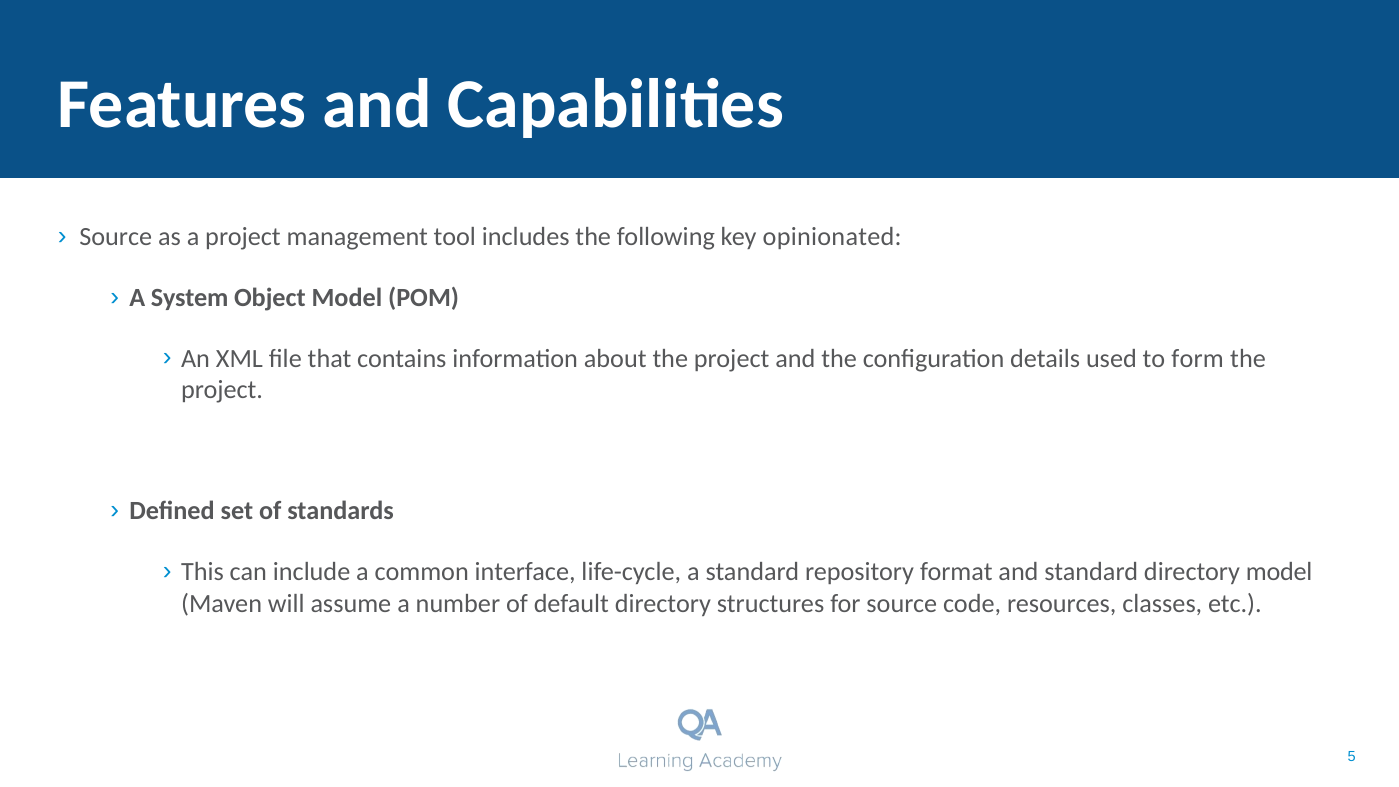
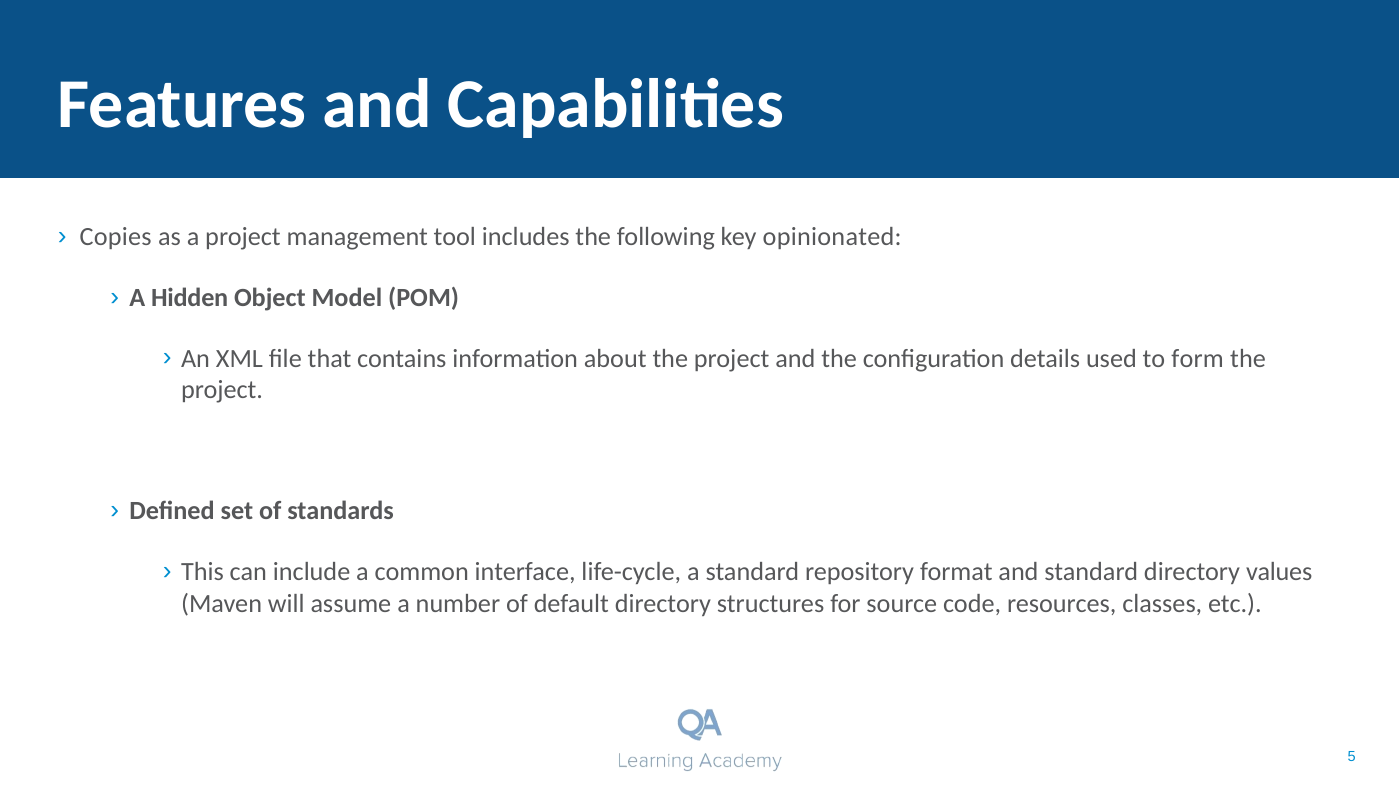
Source: Source -> Copies (116, 237)
System: System -> Hidden (190, 298)
directory model: model -> values (1279, 572)
